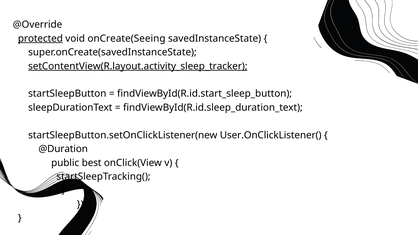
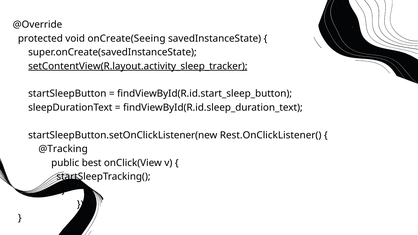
protected underline: present -> none (40, 39)
User.OnClickListener(: User.OnClickListener( -> Rest.OnClickListener( (271, 135)
@Duration: @Duration -> @Tracking (63, 149)
